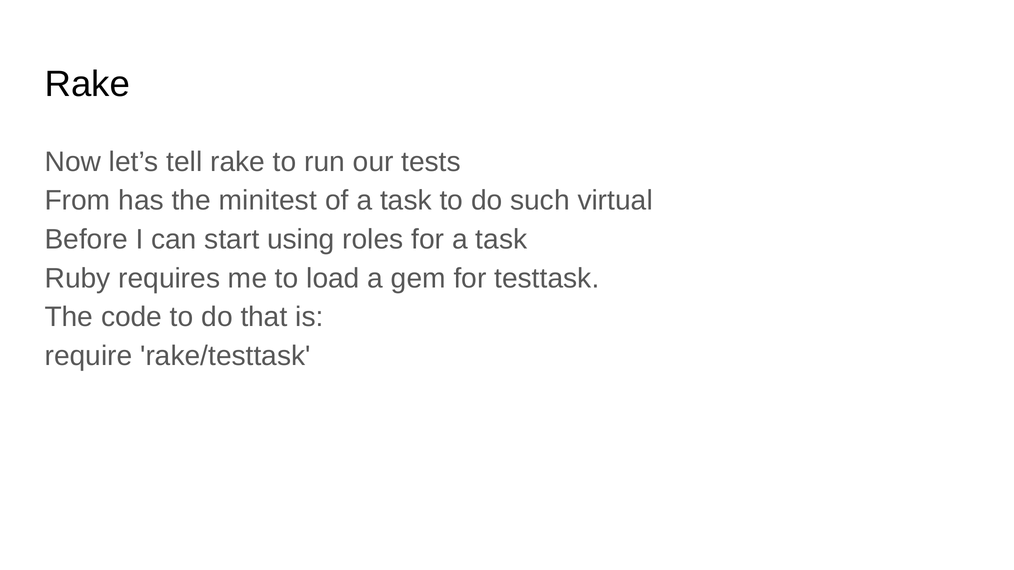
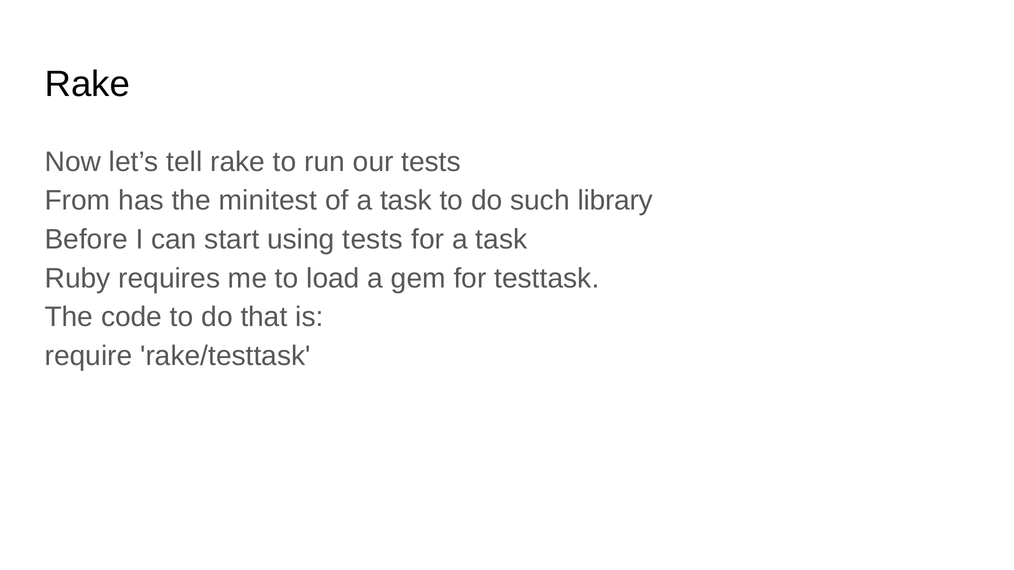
virtual: virtual -> library (615, 201)
using roles: roles -> tests (373, 240)
